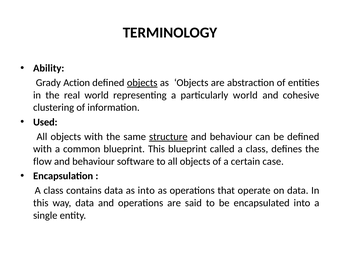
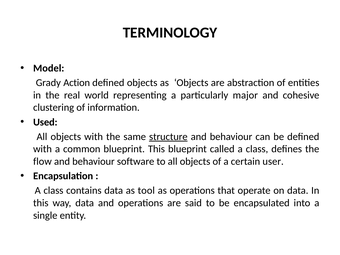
Ability: Ability -> Model (49, 68)
objects underline: present -> none (142, 83)
particularly world: world -> major (245, 95)
case: case -> user (273, 162)
as into: into -> tool (146, 191)
